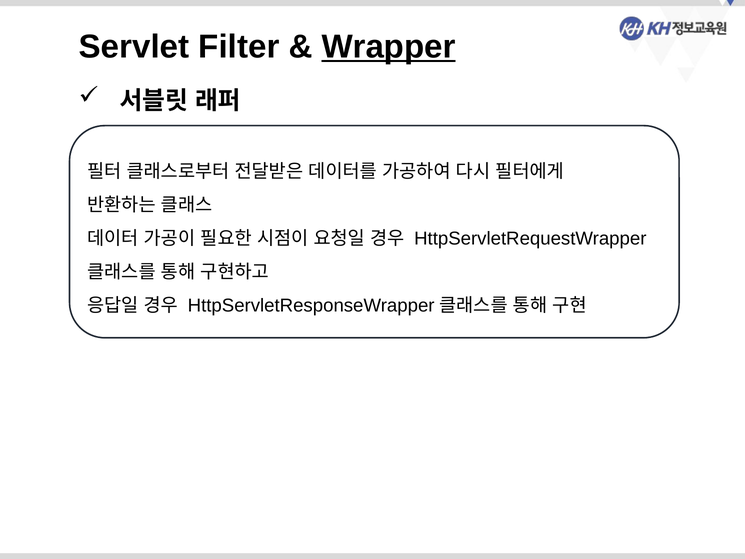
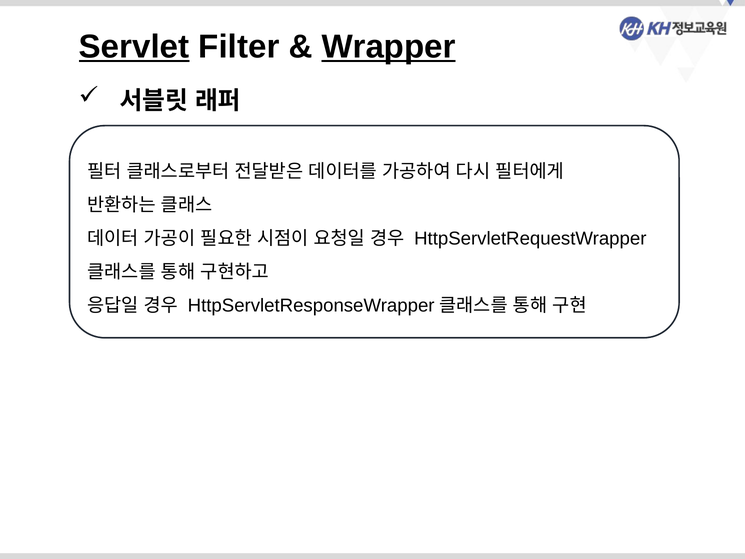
Servlet underline: none -> present (134, 47)
